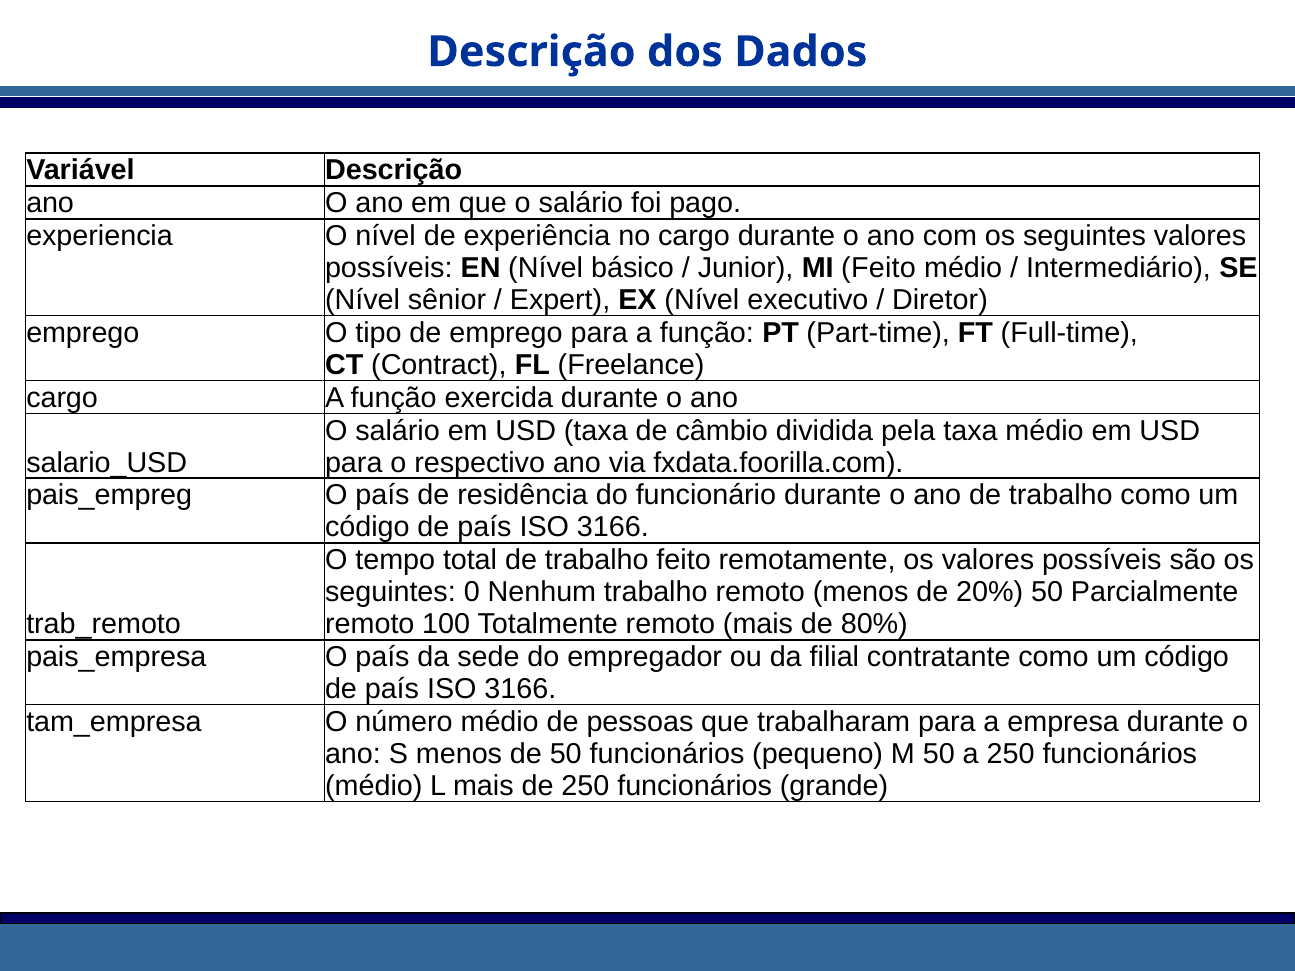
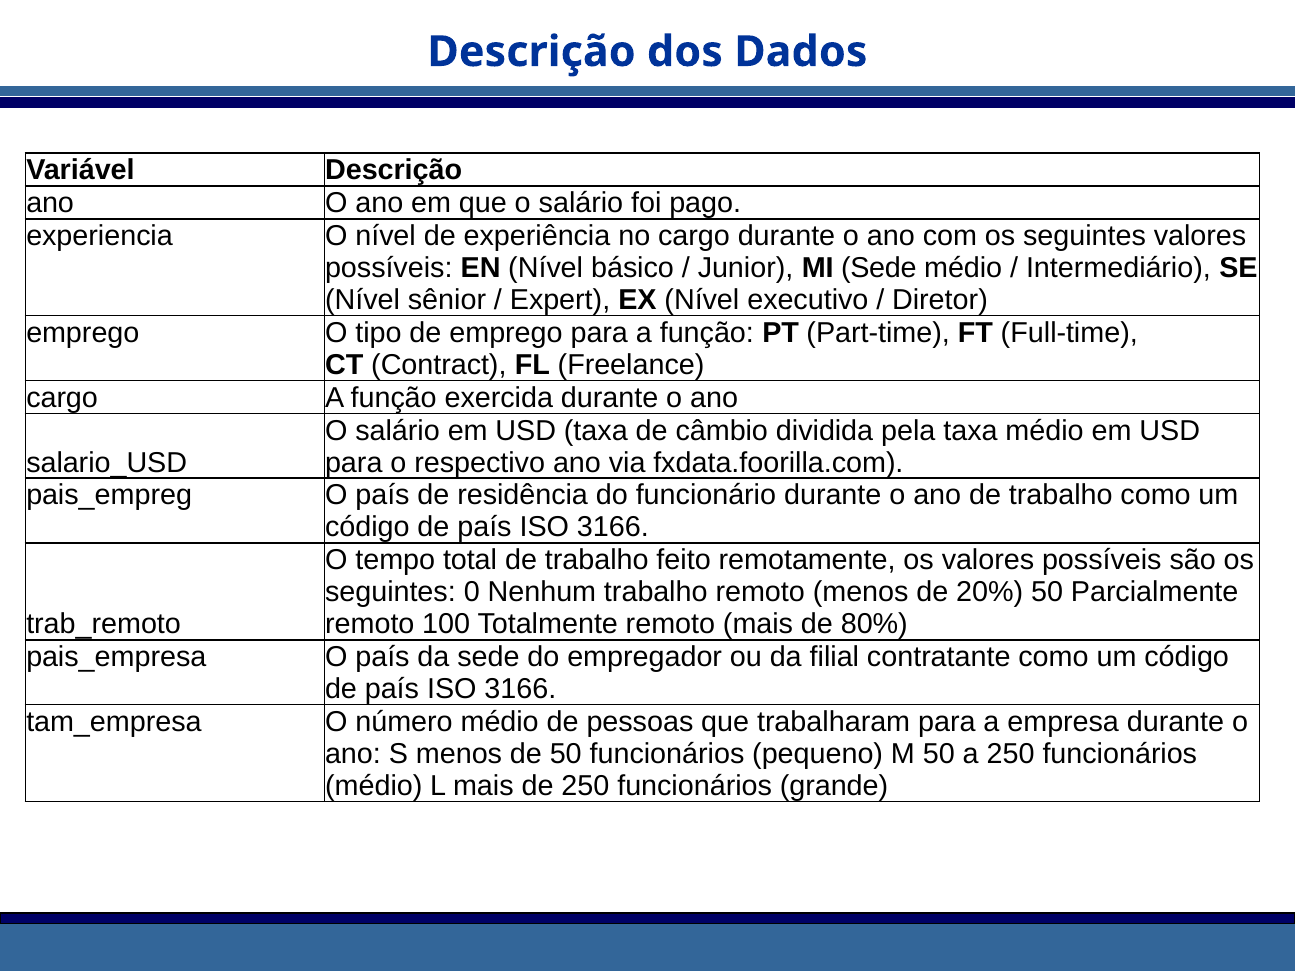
MI Feito: Feito -> Sede (879, 268)
